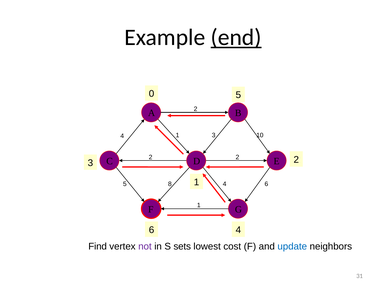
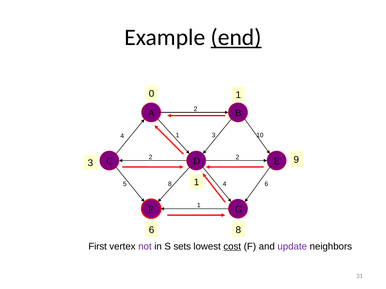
0 5: 5 -> 1 (238, 95)
3 2: 2 -> 9 (296, 160)
4: 4 -> 8 (238, 230)
Find: Find -> First (98, 247)
cost underline: none -> present (232, 247)
update colour: blue -> purple (292, 247)
